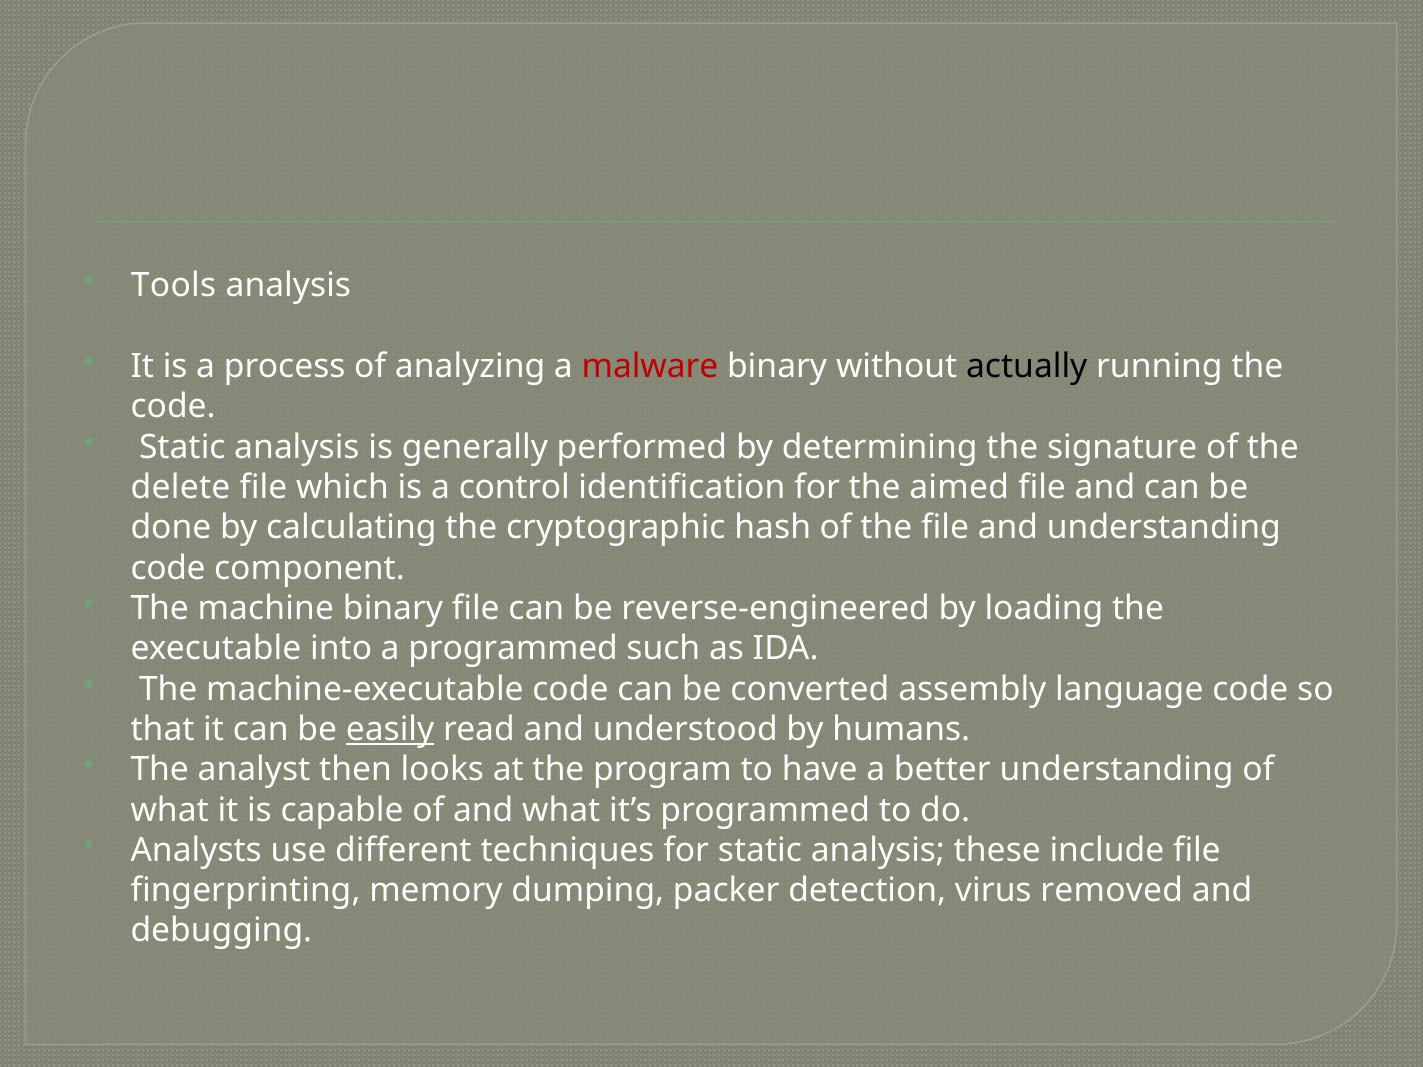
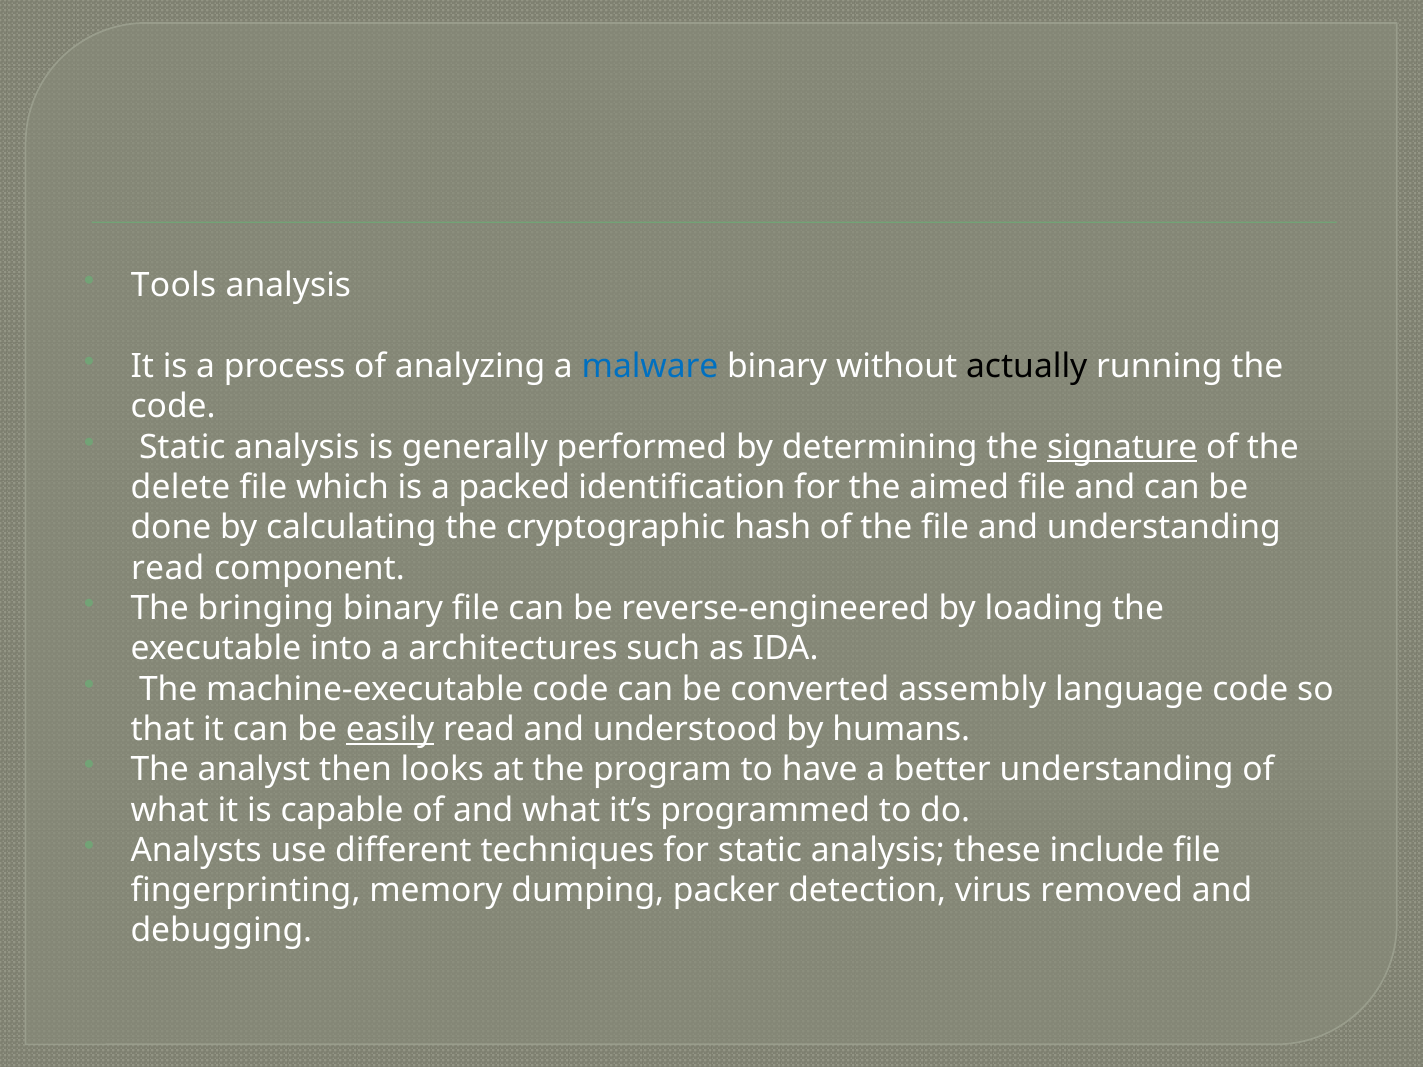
malware colour: red -> blue (650, 366)
signature underline: none -> present (1122, 447)
control: control -> packed (514, 487)
code: code -> read (168, 568)
machine: machine -> bringing (266, 608)
a programmed: programmed -> architectures (513, 649)
